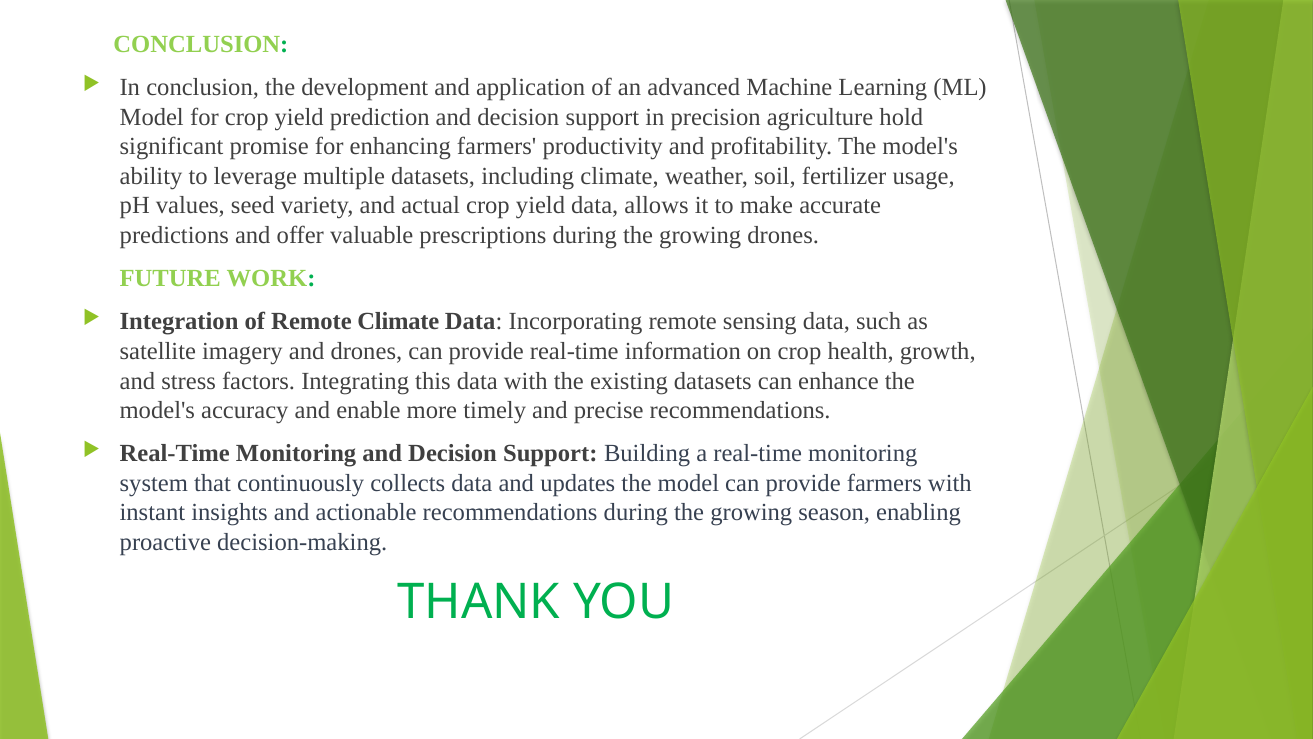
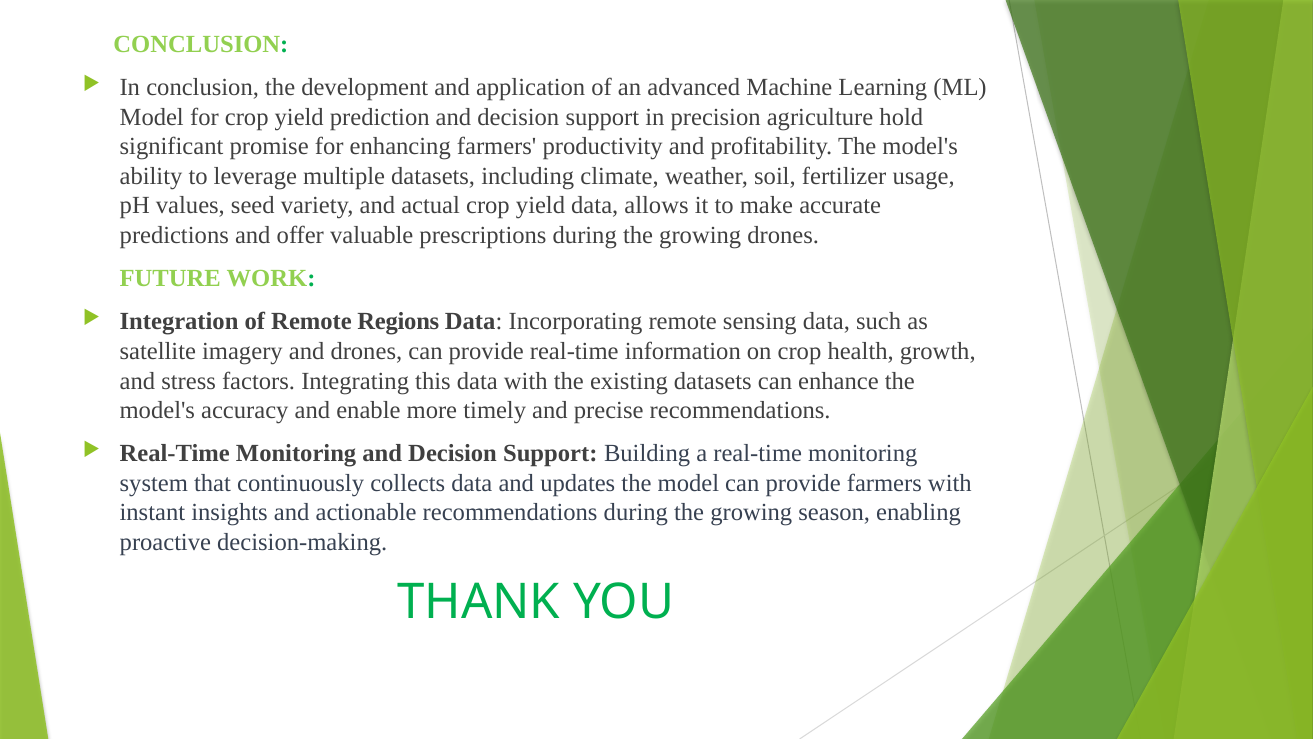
Remote Climate: Climate -> Regions (398, 322)
